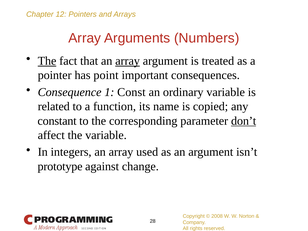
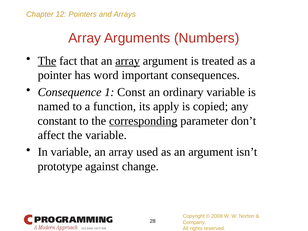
point: point -> word (106, 75)
related: related -> named (54, 106)
name: name -> apply (166, 106)
corresponding underline: none -> present (143, 121)
don’t underline: present -> none (244, 121)
In integers: integers -> variable (71, 152)
